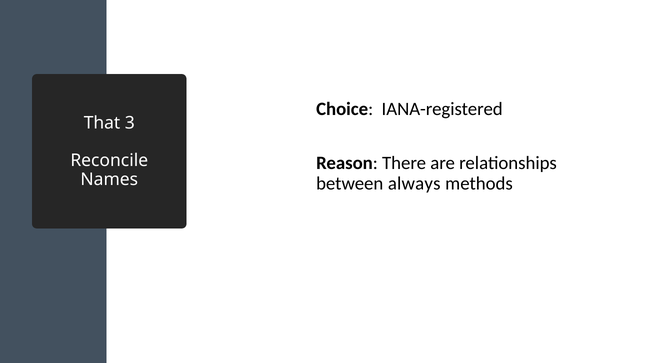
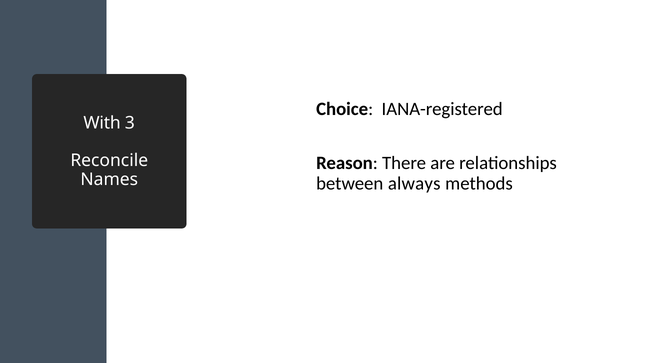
That: That -> With (102, 123)
